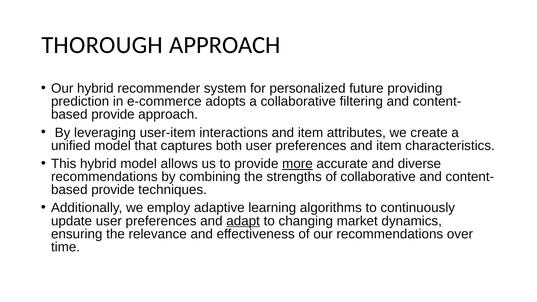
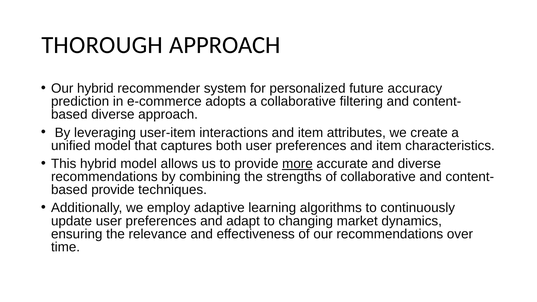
providing: providing -> accuracy (415, 88)
provide: provide -> diverse (113, 115)
adapt underline: present -> none (243, 221)
